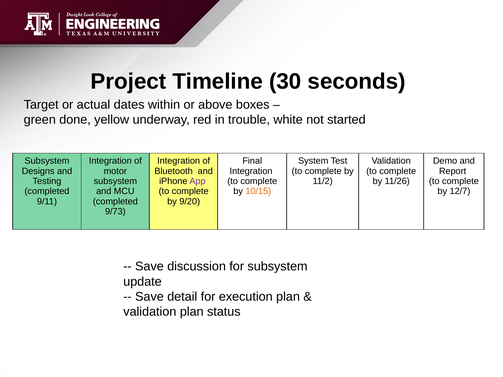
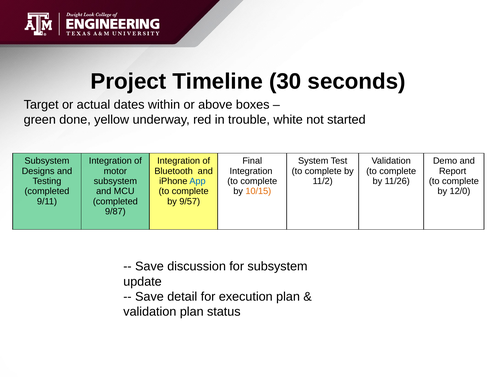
App colour: purple -> blue (197, 181)
12/7: 12/7 -> 12/0 (460, 191)
9/20: 9/20 -> 9/57 (190, 202)
9/73: 9/73 -> 9/87 (115, 212)
